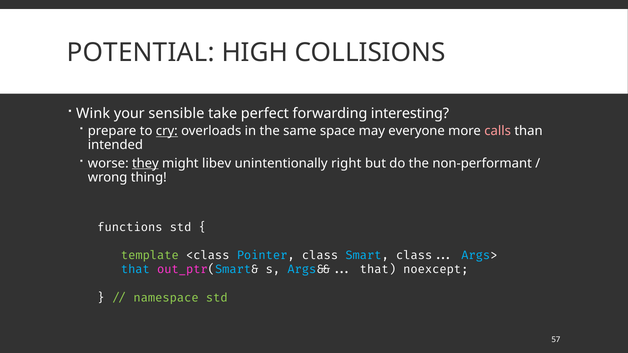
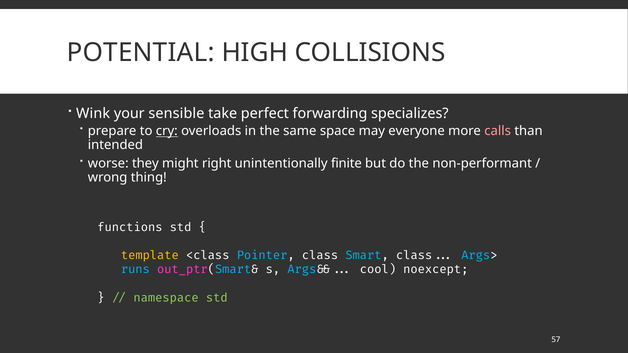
interesting: interesting -> specializes (410, 114)
they underline: present -> none (145, 163)
libev: libev -> right (217, 163)
right: right -> finite (346, 163)
template colour: light green -> yellow (150, 256)
that: that -> runs (135, 270)
Args&& that: that -> cool (378, 270)
